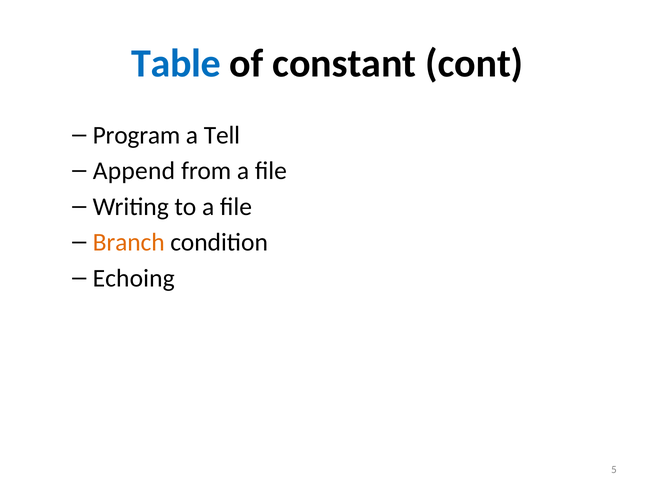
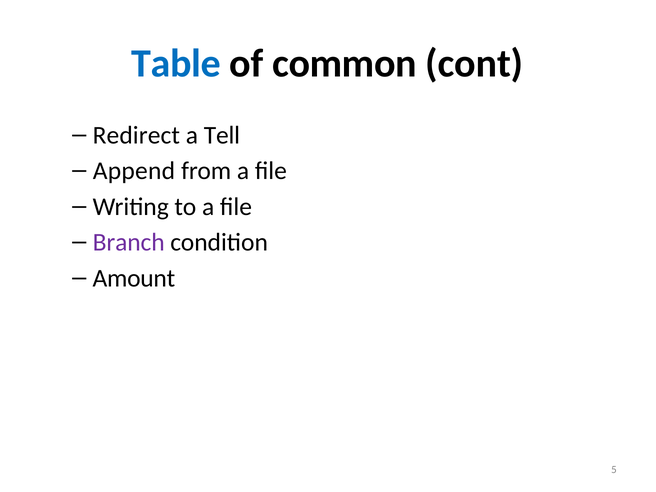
constant: constant -> common (345, 64)
Program: Program -> Redirect (136, 135)
Branch colour: orange -> purple (129, 242)
Echoing: Echoing -> Amount (134, 278)
